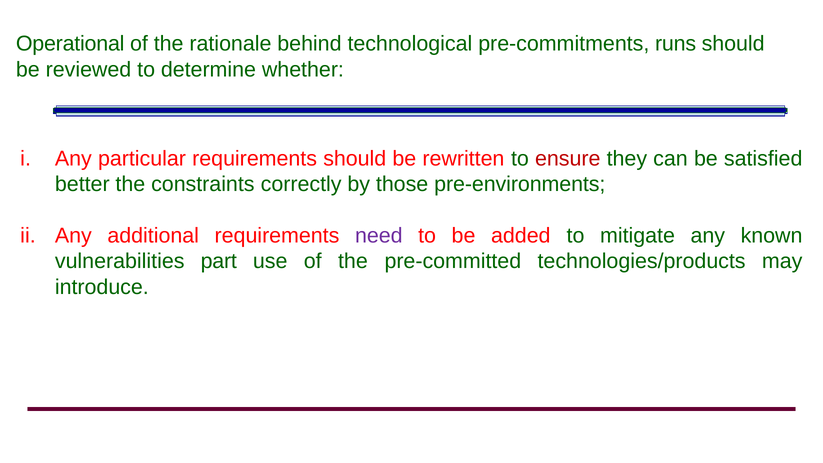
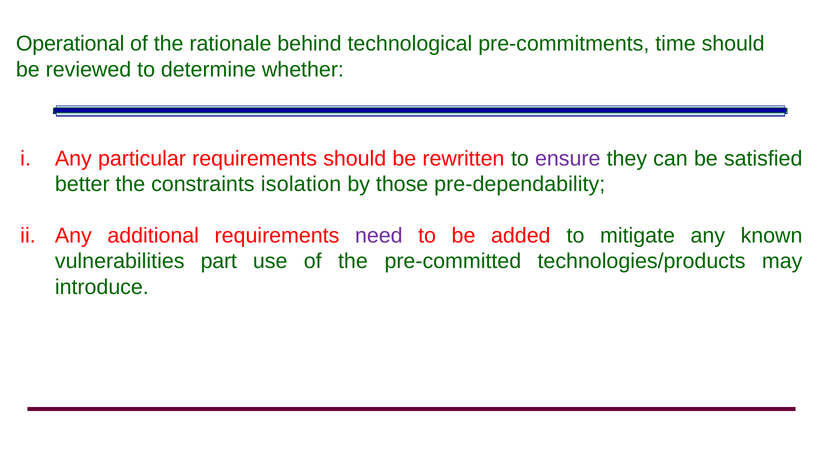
runs: runs -> time (675, 44)
ensure colour: red -> purple (568, 158)
correctly: correctly -> isolation (301, 184)
pre-environments: pre-environments -> pre-dependability (520, 184)
